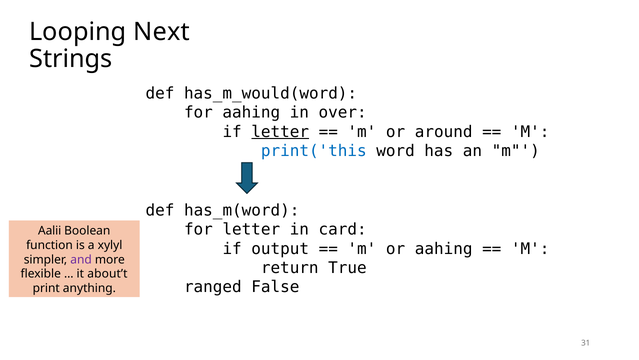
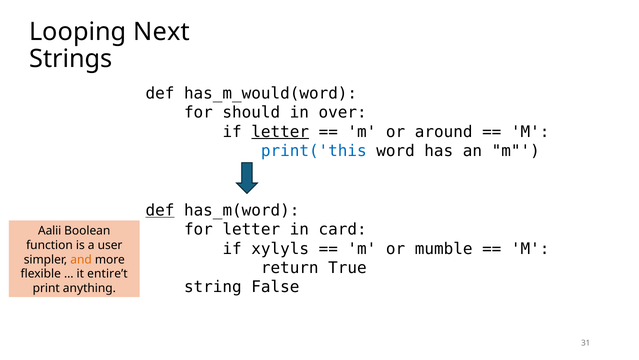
for aahing: aahing -> should (251, 112)
def underline: none -> present (160, 210)
output: output -> xylyls (280, 248)
or aahing: aahing -> mumble (444, 248)
xylyl: xylyl -> user (110, 245)
and colour: purple -> orange (81, 259)
about’t: about’t -> entire’t (107, 274)
ranged: ranged -> string (213, 287)
